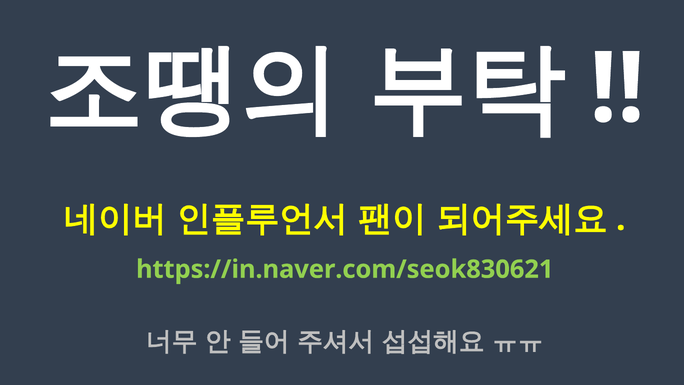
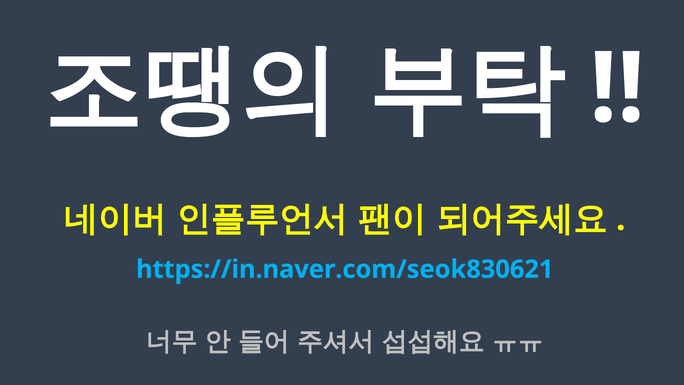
https://in.naver.com/seok830621 colour: light green -> light blue (345, 269)
